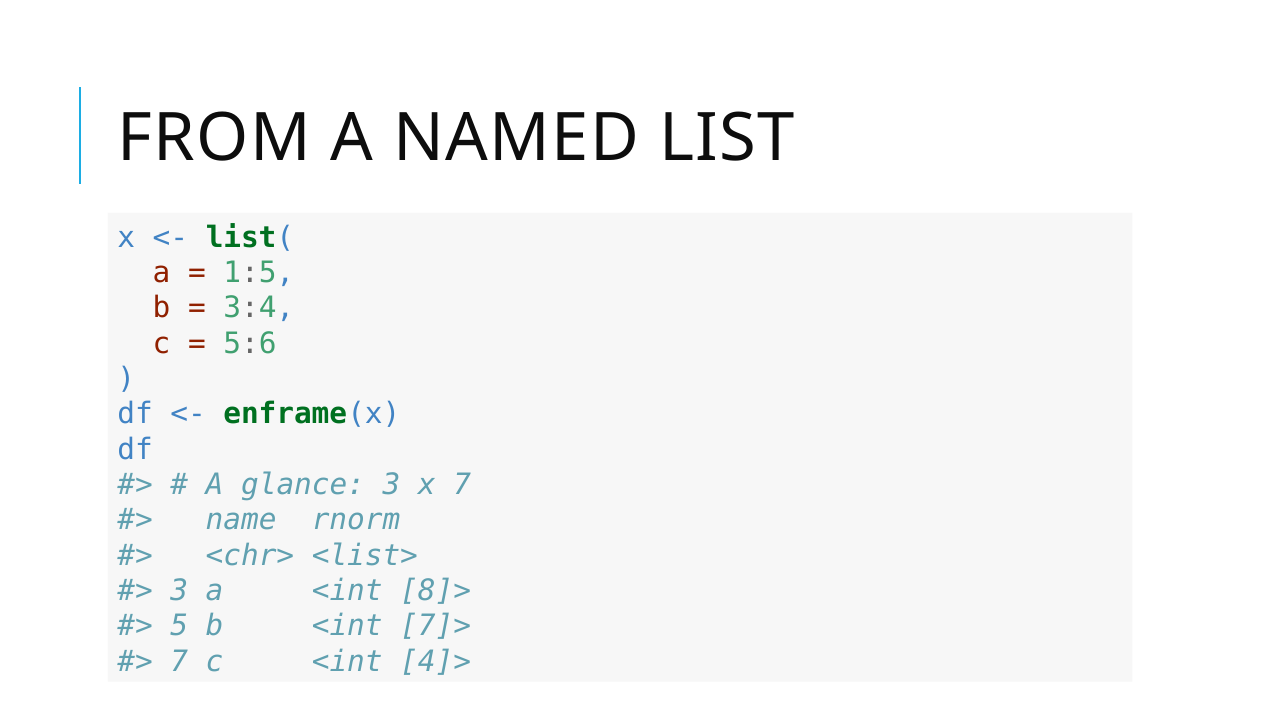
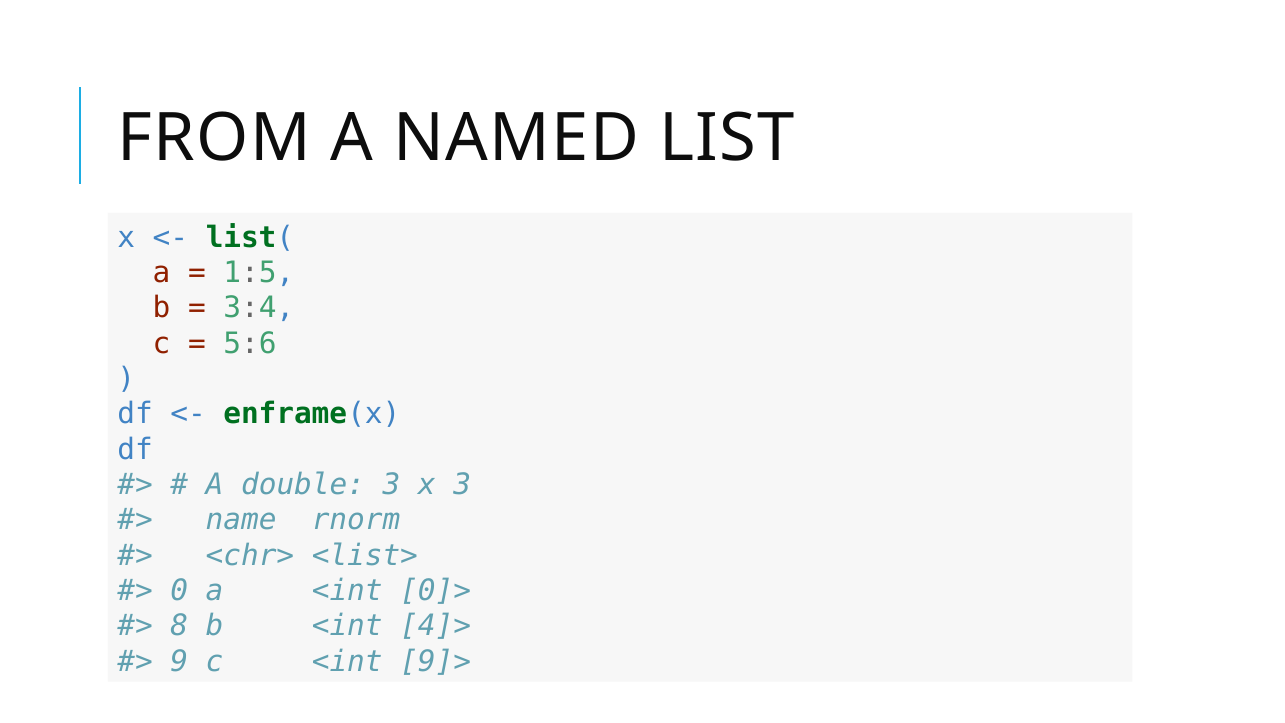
glance: glance -> double (303, 485)
x 7: 7 -> 3 (462, 485)
3: 3 -> 0 (179, 591)
8]>: 8]> -> 0]> (436, 591)
5: 5 -> 8 (179, 626)
7]>: 7]> -> 4]> (436, 626)
7: 7 -> 9 (179, 661)
4]>: 4]> -> 9]> (436, 661)
